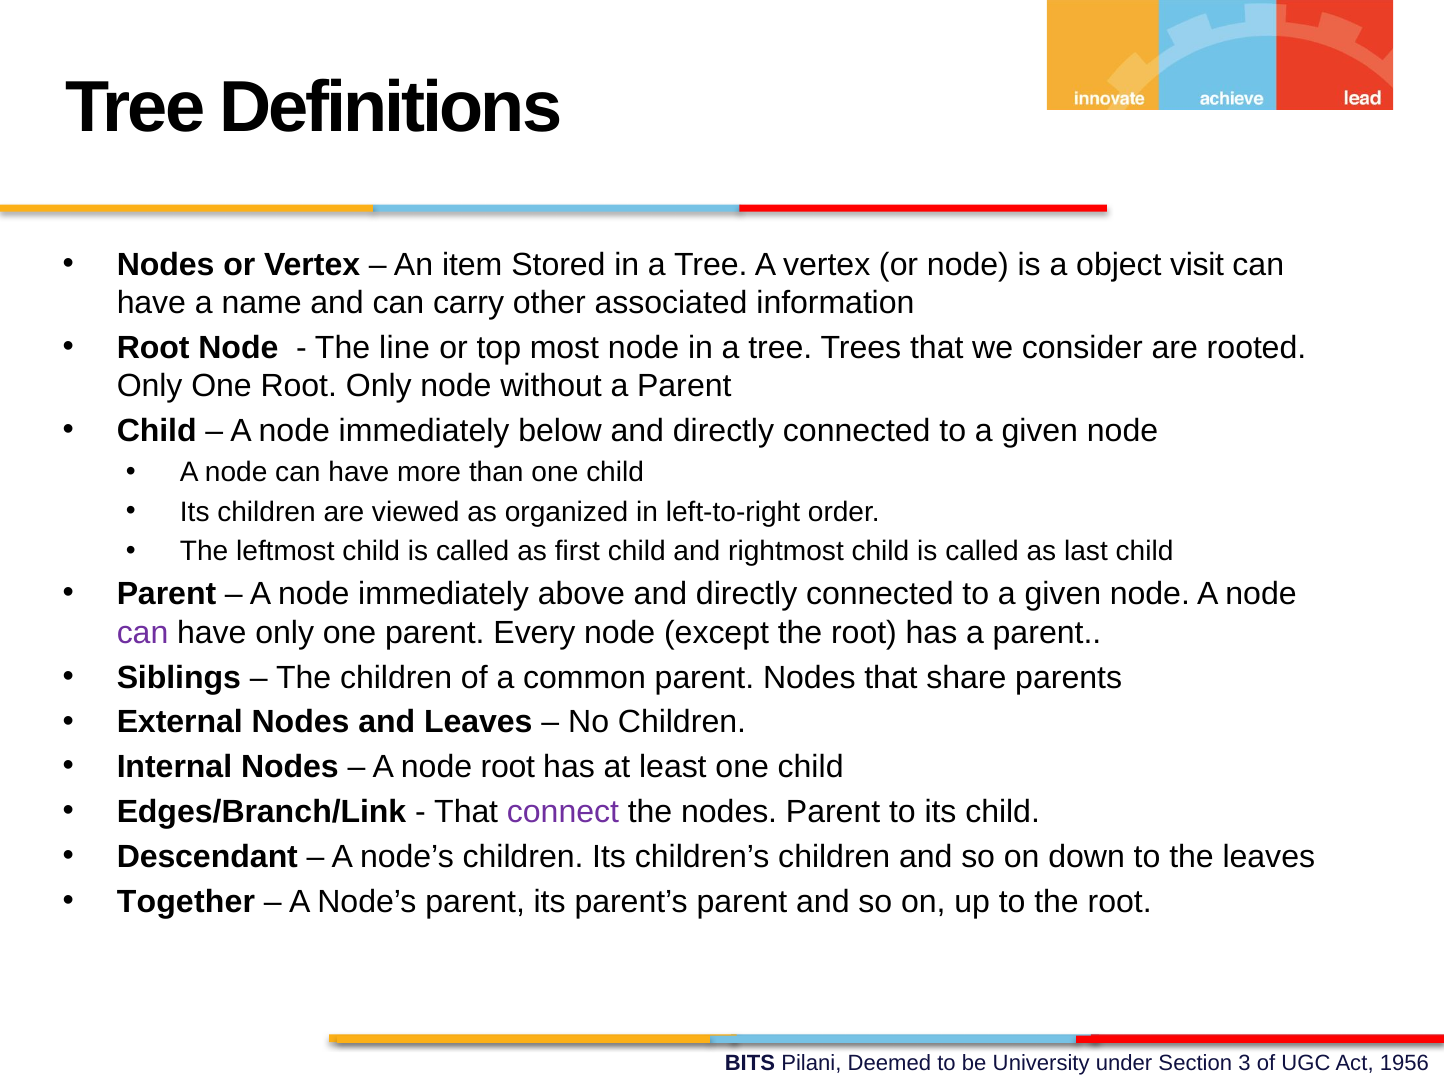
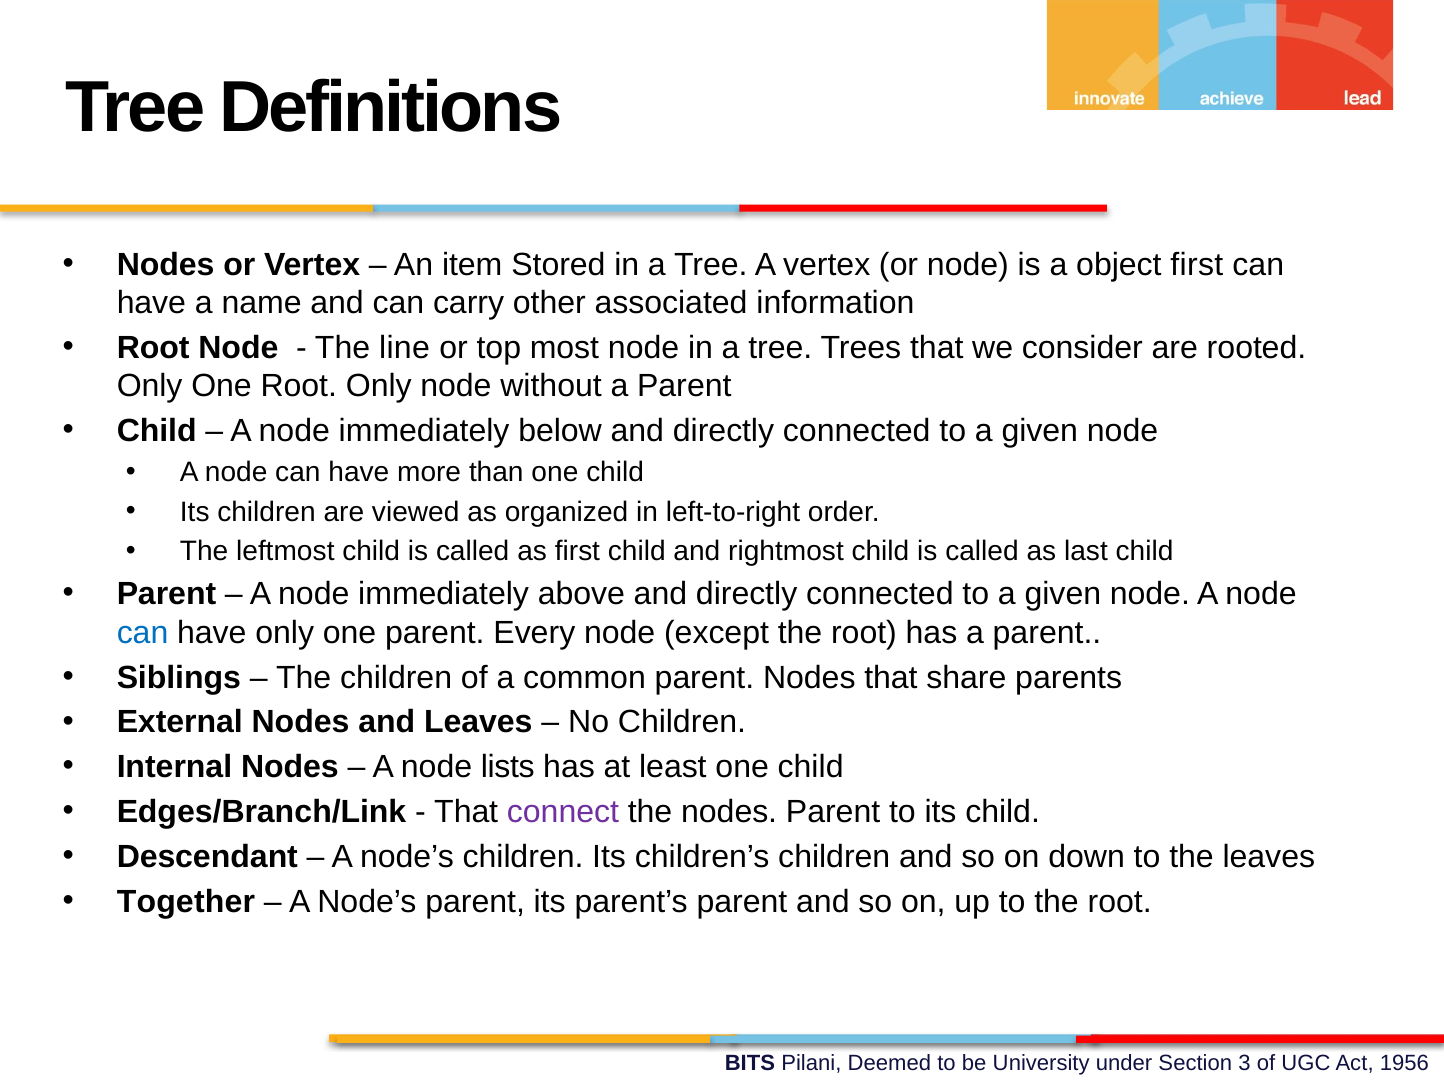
object visit: visit -> first (1197, 265)
can colour: purple -> blue (143, 633)
node root: root -> lists (508, 767)
